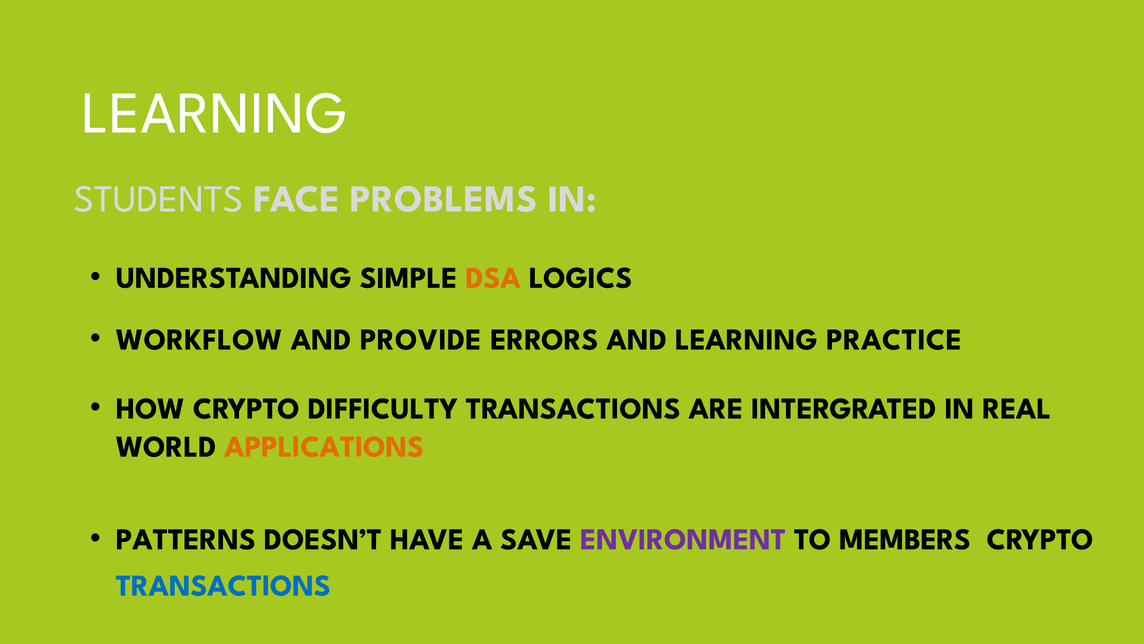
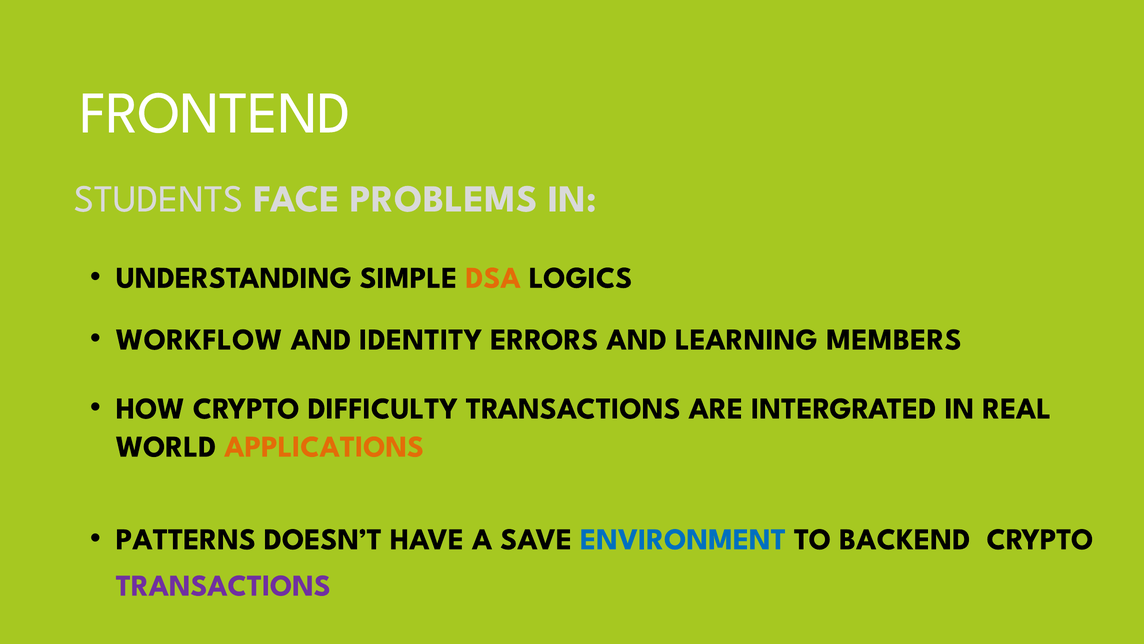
LEARNING: LEARNING -> FRONTEND (215, 113)
PROVIDE: PROVIDE -> IDENTITY (421, 339)
PRACTICE: PRACTICE -> MEMBERS (894, 339)
ENVIRONMENT colour: purple -> blue (683, 539)
MEMBERS: MEMBERS -> BACKEND (905, 539)
TRANSACTIONS colour: blue -> purple (223, 585)
